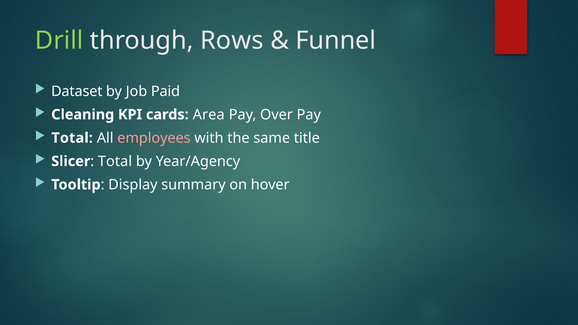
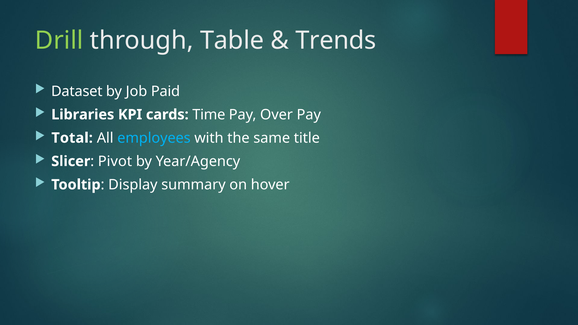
Rows: Rows -> Table (232, 41)
Funnel: Funnel -> Trends (336, 41)
Cleaning: Cleaning -> Libraries (83, 115)
Area: Area -> Time (209, 115)
employees colour: pink -> light blue (154, 138)
Total: Total -> Pivot (115, 161)
